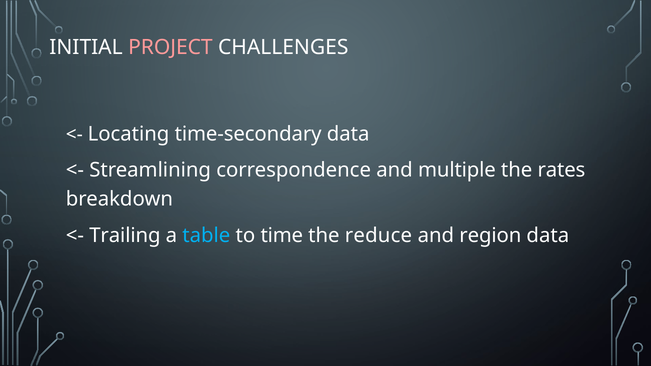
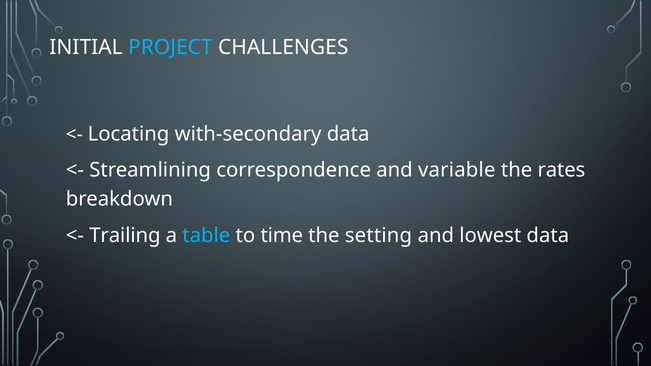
PROJECT colour: pink -> light blue (170, 48)
time-secondary: time-secondary -> with-secondary (248, 134)
multiple: multiple -> variable (457, 170)
reduce: reduce -> setting (378, 235)
region: region -> lowest (490, 235)
